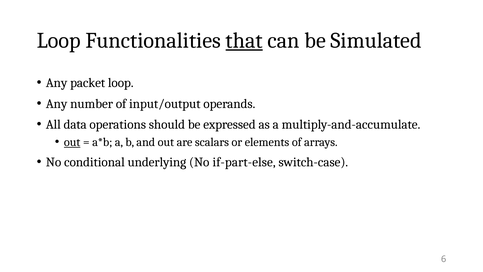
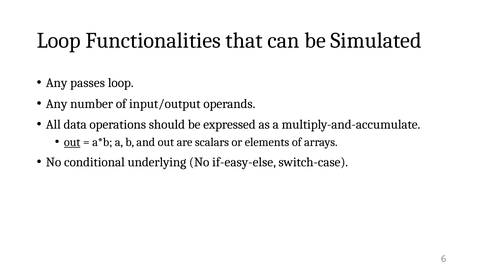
that underline: present -> none (244, 41)
packet: packet -> passes (88, 83)
if-part-else: if-part-else -> if-easy-else (244, 162)
